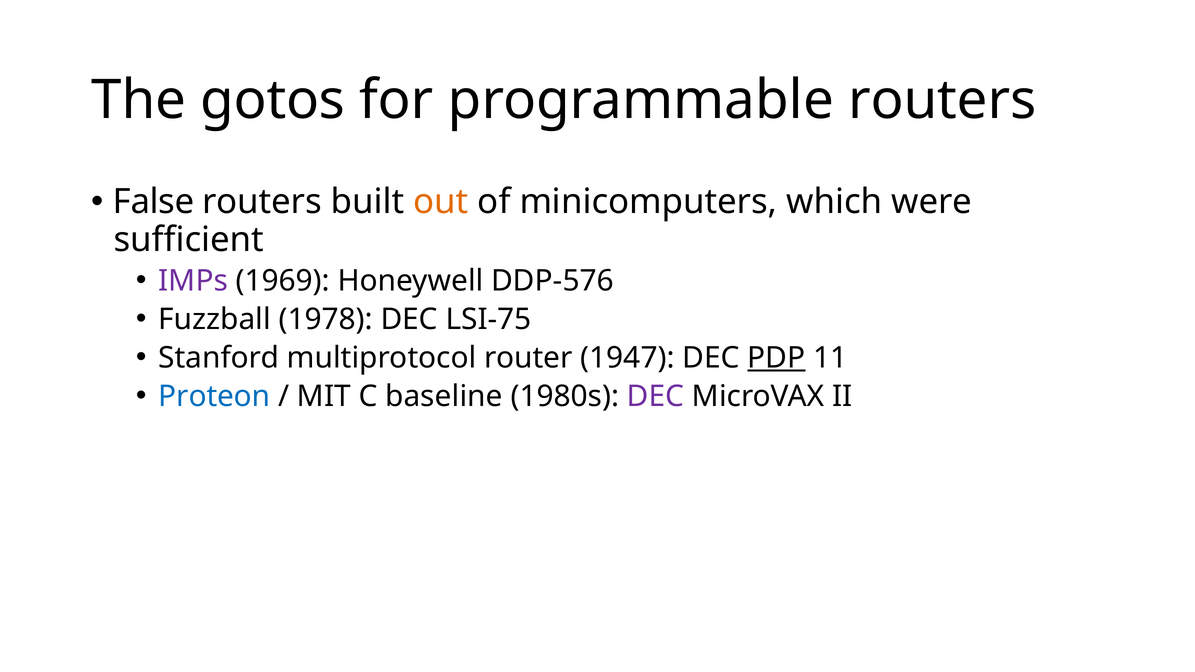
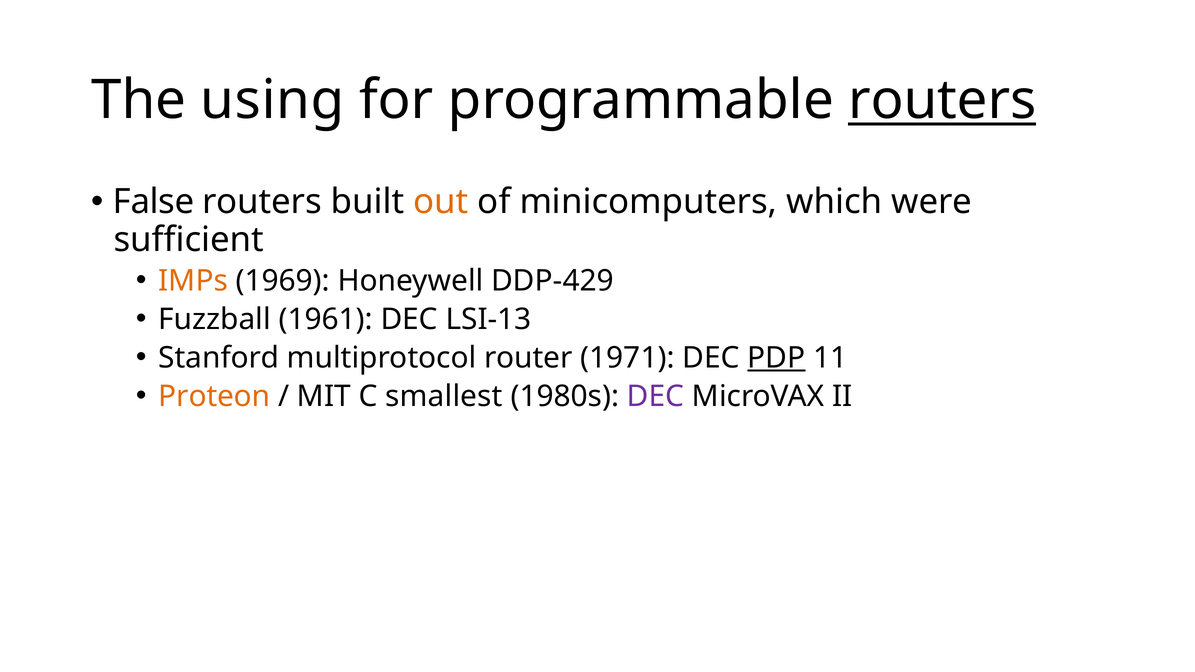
gotos: gotos -> using (272, 100)
routers underline: none -> present (942, 100)
IMPs colour: purple -> orange (193, 281)
DDP-576: DDP-576 -> DDP-429 (553, 281)
1978: 1978 -> 1961 (326, 319)
LSI-75: LSI-75 -> LSI-13 (489, 319)
1947: 1947 -> 1971 (627, 358)
Proteon colour: blue -> orange (214, 396)
baseline: baseline -> smallest (444, 396)
